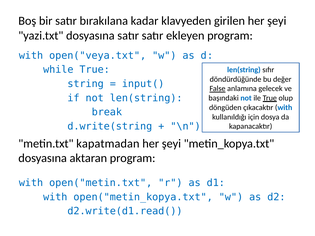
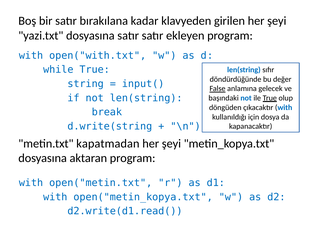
open("veya.txt: open("veya.txt -> open("with.txt (98, 56)
